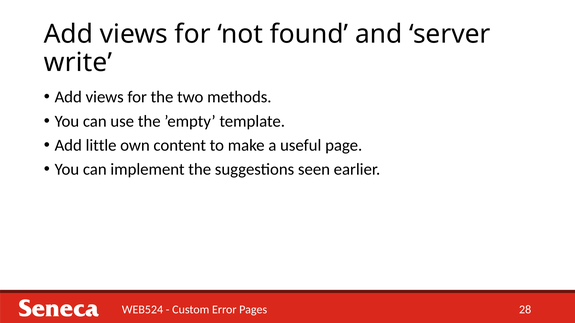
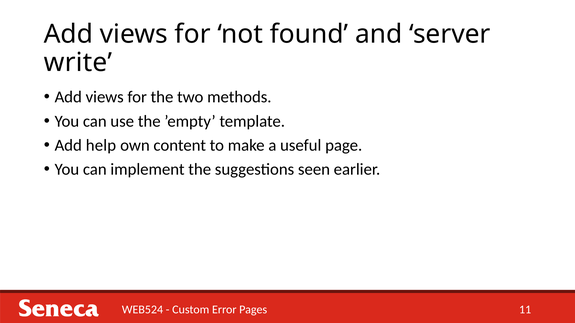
little: little -> help (101, 145)
28: 28 -> 11 (525, 310)
